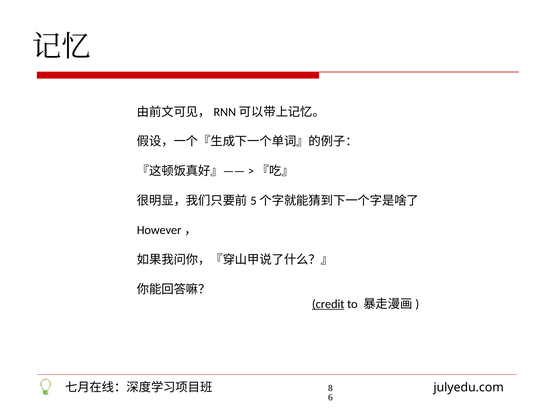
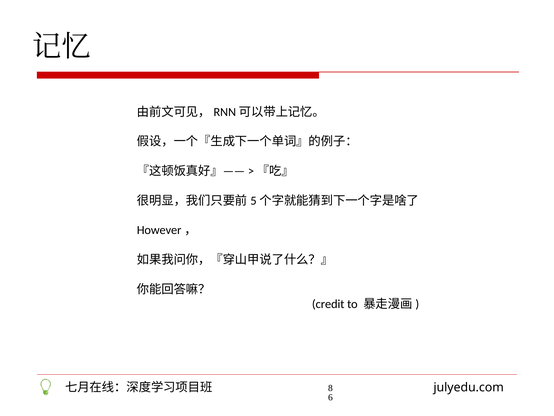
credit underline: present -> none (328, 304)
